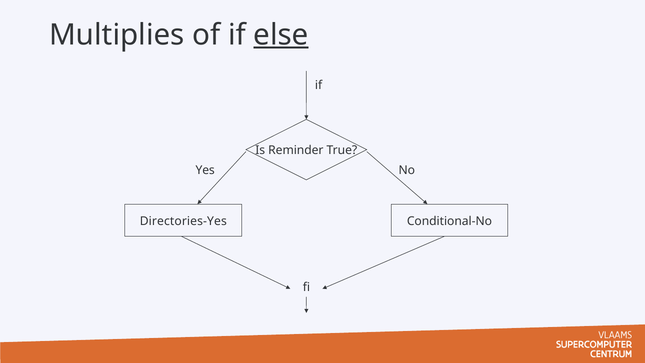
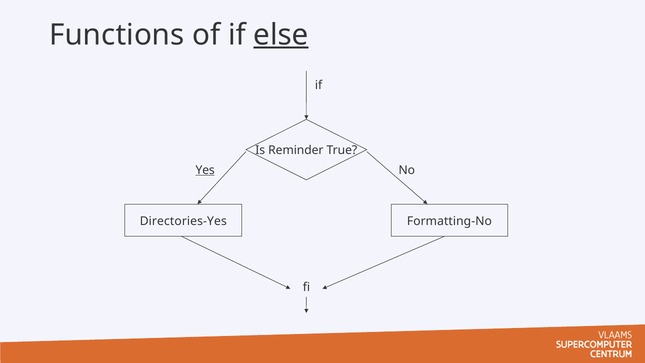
Multiplies: Multiplies -> Functions (117, 35)
Yes underline: none -> present (205, 170)
Conditional-No: Conditional-No -> Formatting-No (449, 221)
